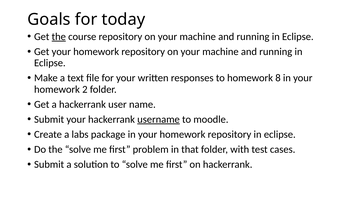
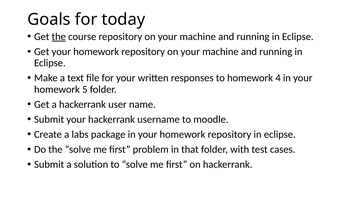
8: 8 -> 4 (278, 78)
2: 2 -> 5 (85, 89)
username underline: present -> none (159, 119)
